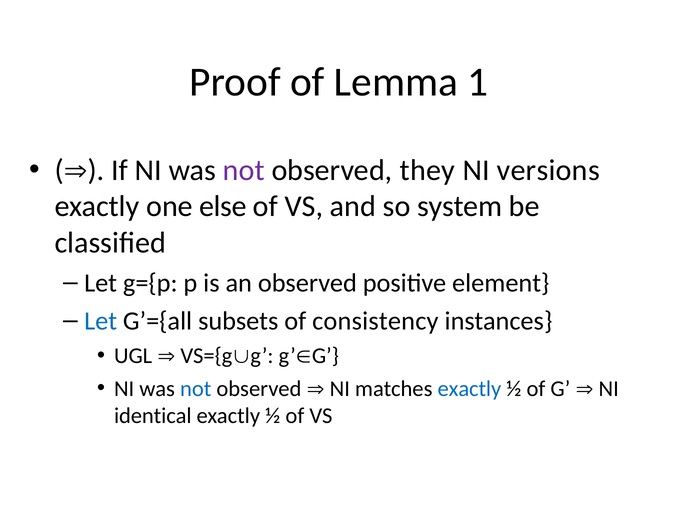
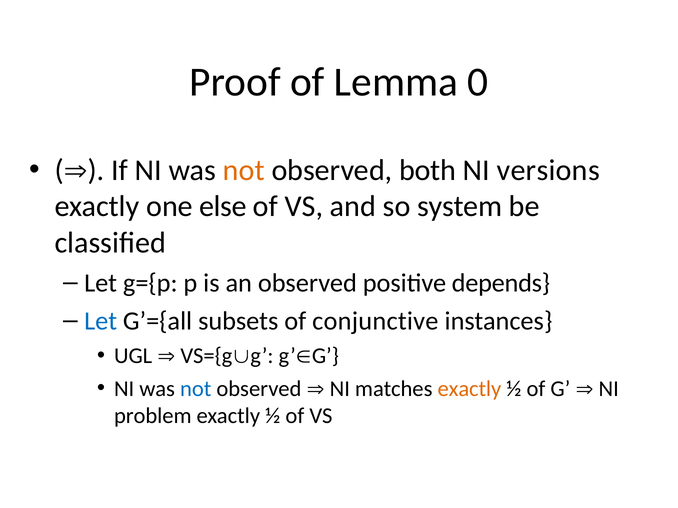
1: 1 -> 0 (478, 82)
not colour: purple -> orange (244, 171)
they: they -> both (428, 171)
element: element -> depends (501, 283)
consistency: consistency -> conjunctive (375, 321)
exactly colour: blue -> orange (469, 389)
identical: identical -> problem (153, 416)
